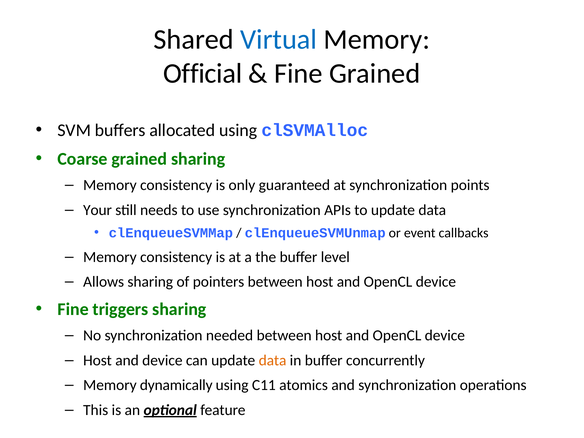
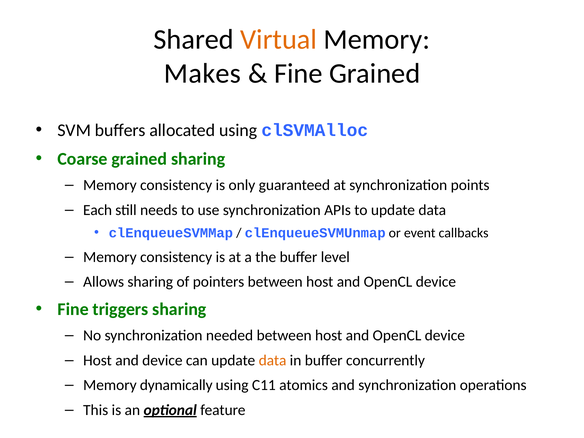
Virtual colour: blue -> orange (279, 39)
Official: Official -> Makes (202, 74)
Your: Your -> Each (98, 210)
